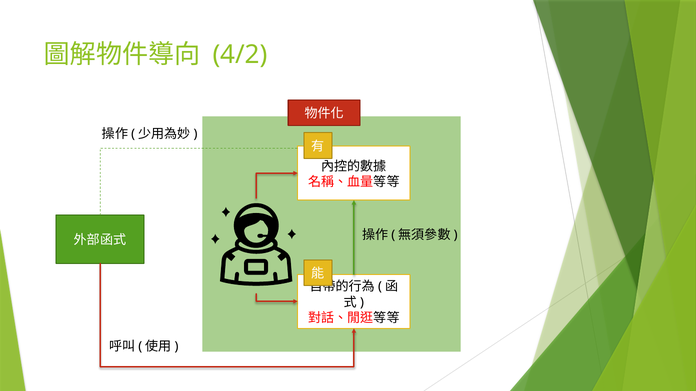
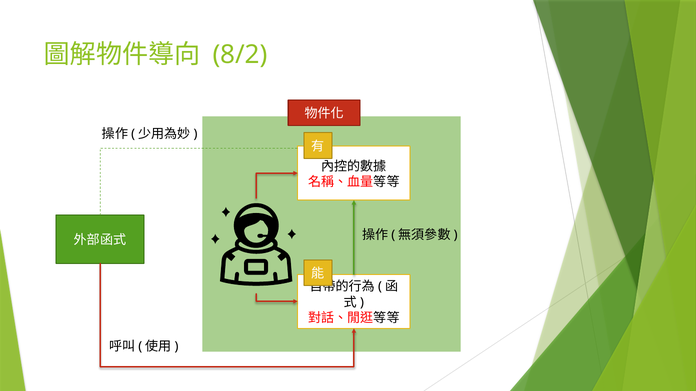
4/2: 4/2 -> 8/2 (240, 55)
